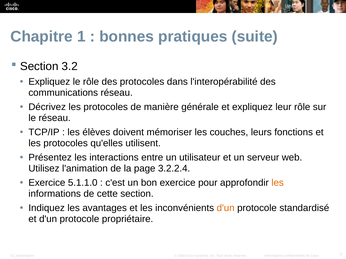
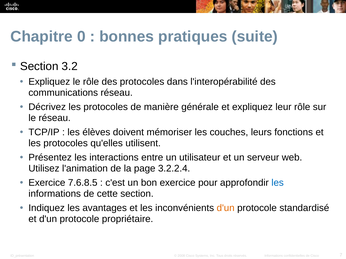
1: 1 -> 0 (81, 37)
5.1.1.0: 5.1.1.0 -> 7.6.8.5 (83, 183)
les colour: orange -> blue (278, 183)
